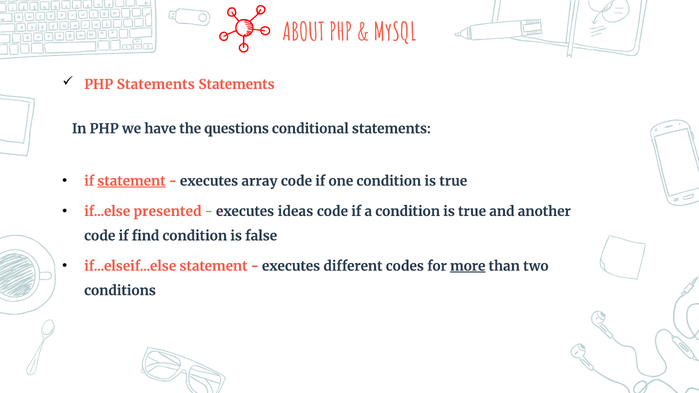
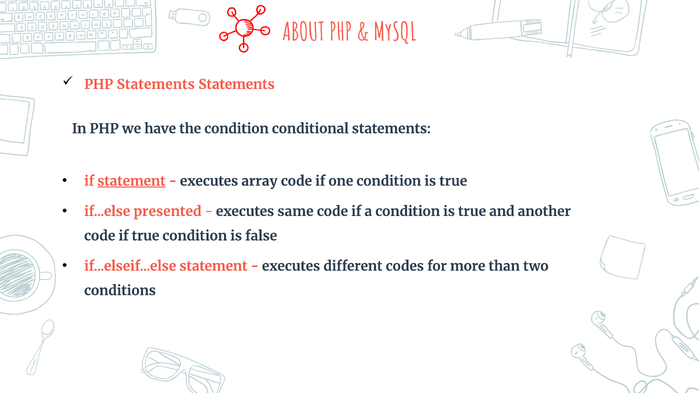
the questions: questions -> condition (237, 129)
ideas: ideas -> same (295, 212)
if find: find -> true (146, 236)
more underline: present -> none (468, 266)
